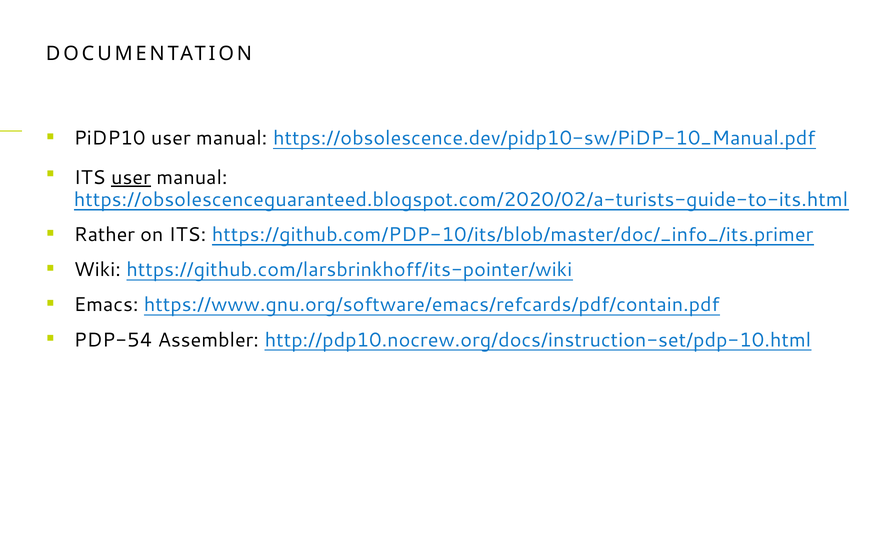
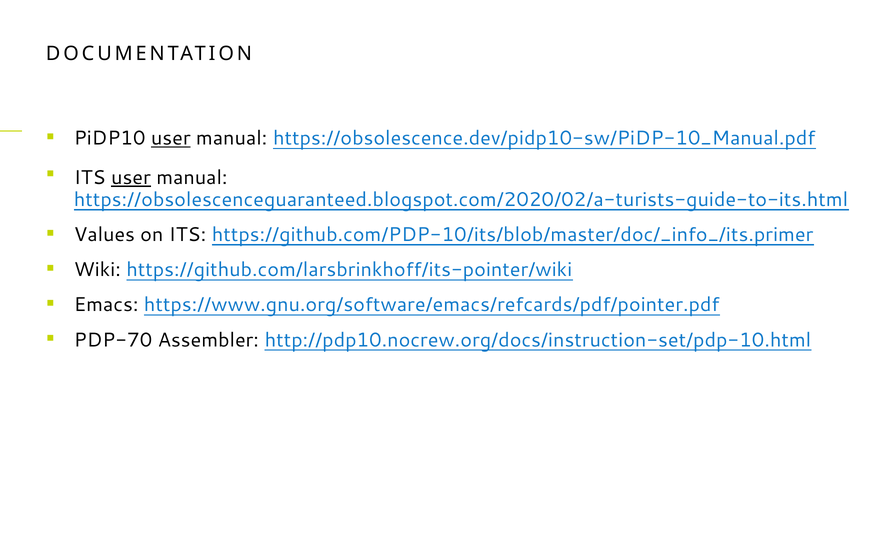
user underline: none -> present (171, 138)
Rather: Rather -> Values (104, 235)
https://www.gnu.org/software/emacs/refcards/pdf/contain.pdf: https://www.gnu.org/software/emacs/refcards/pdf/contain.pdf -> https://www.gnu.org/software/emacs/refcards/pdf/pointer.pdf (432, 305)
PDP-54: PDP-54 -> PDP-70 (113, 340)
